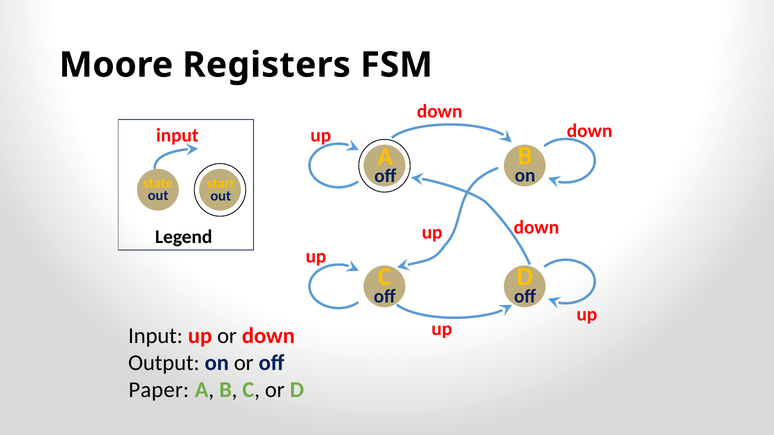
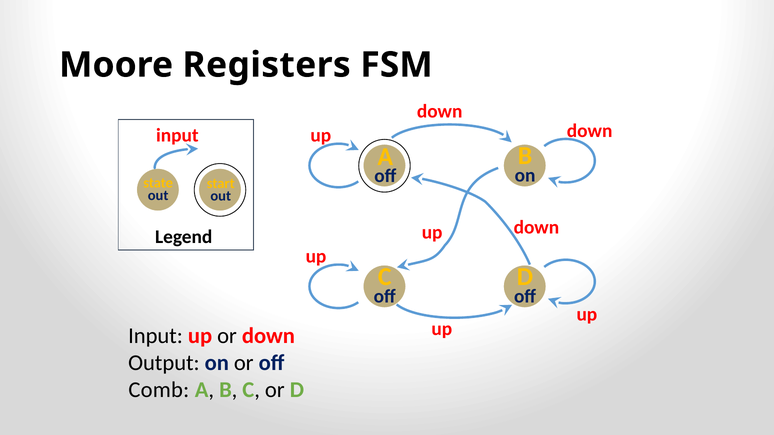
Paper: Paper -> Comb (159, 390)
